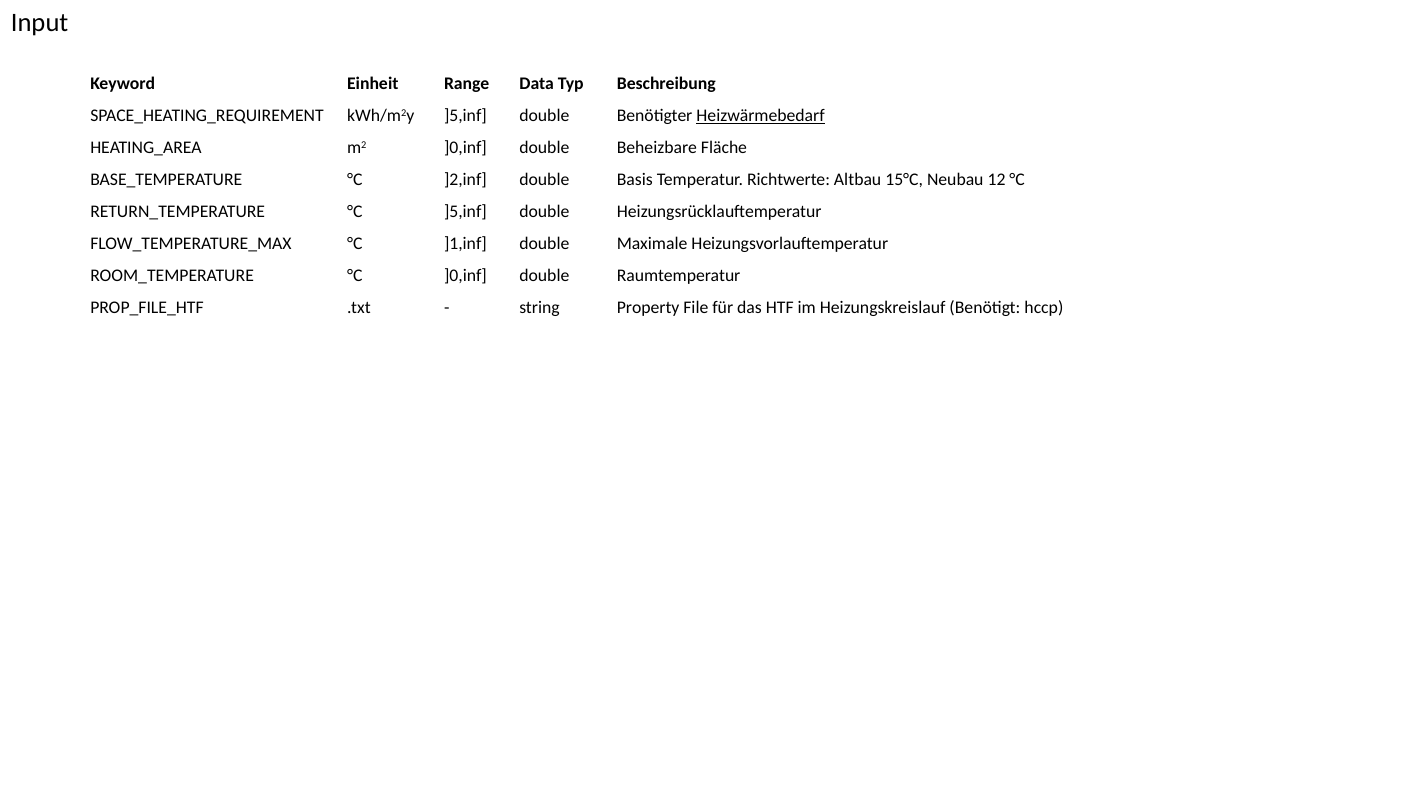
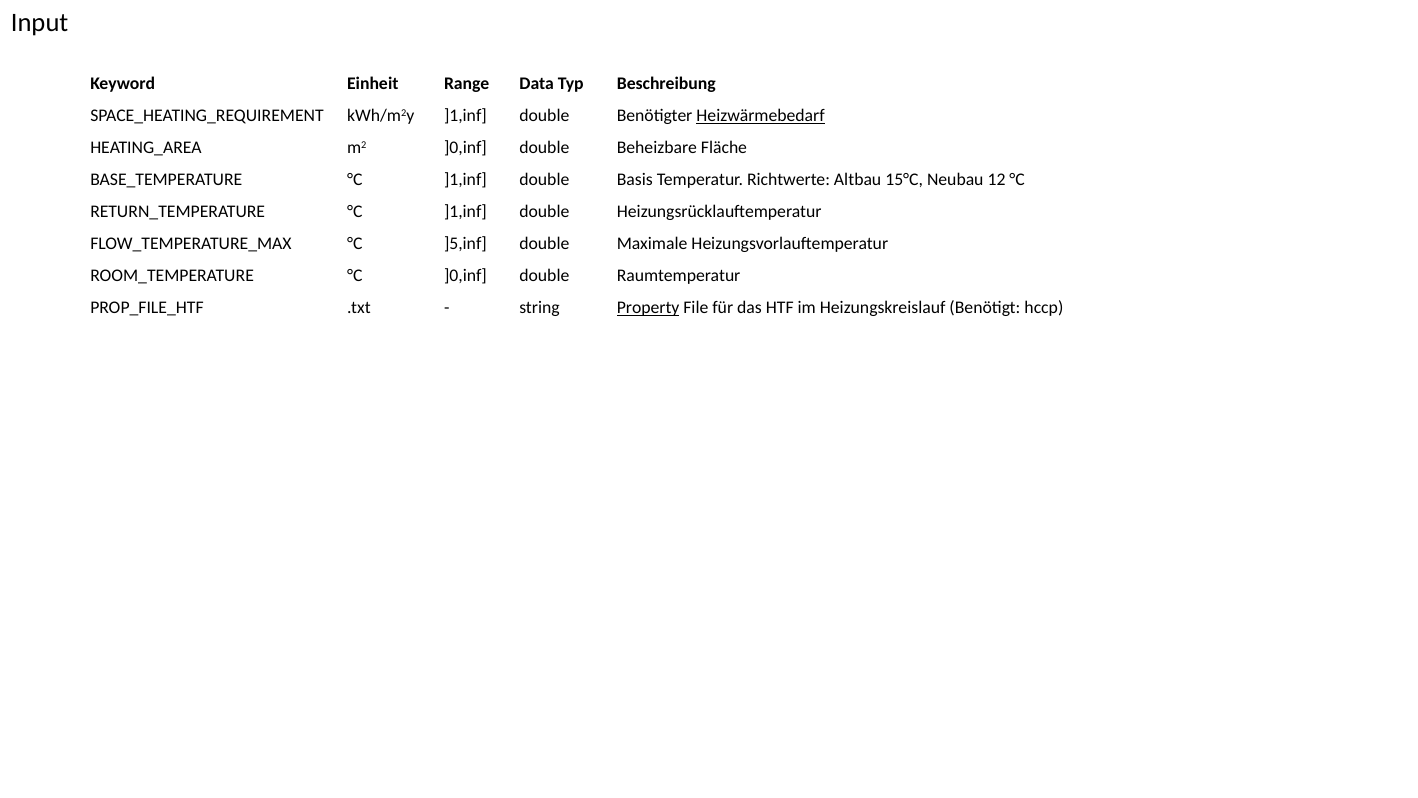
kWh/m2y ]5,inf: ]5,inf -> ]1,inf (465, 116)
]2,inf: ]2,inf -> ]1,inf (465, 180)
]5,inf: ]5,inf -> ]1,inf (465, 212)
]1,inf: ]1,inf -> ]5,inf (465, 244)
Property underline: none -> present (648, 308)
